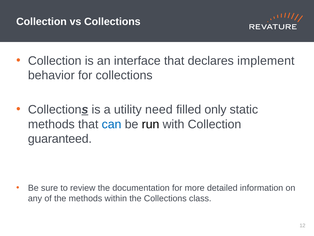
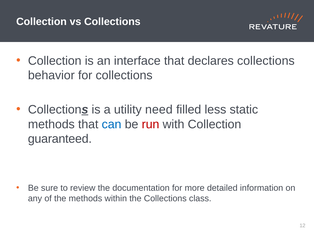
declares implement: implement -> collections (266, 61)
only: only -> less (215, 109)
run colour: black -> red (151, 124)
